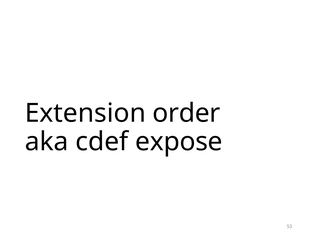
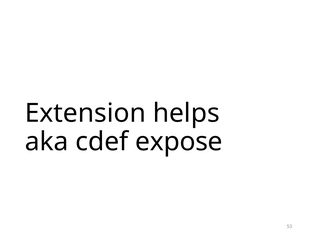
order: order -> helps (186, 114)
